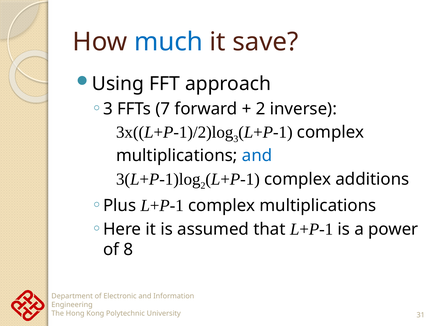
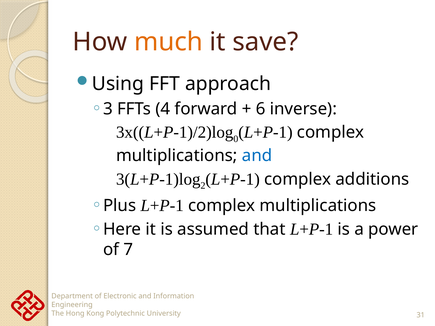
much colour: blue -> orange (169, 42)
7: 7 -> 4 (163, 109)
2: 2 -> 6 (261, 109)
3: 3 -> 0 (236, 139)
8: 8 -> 7 (128, 250)
